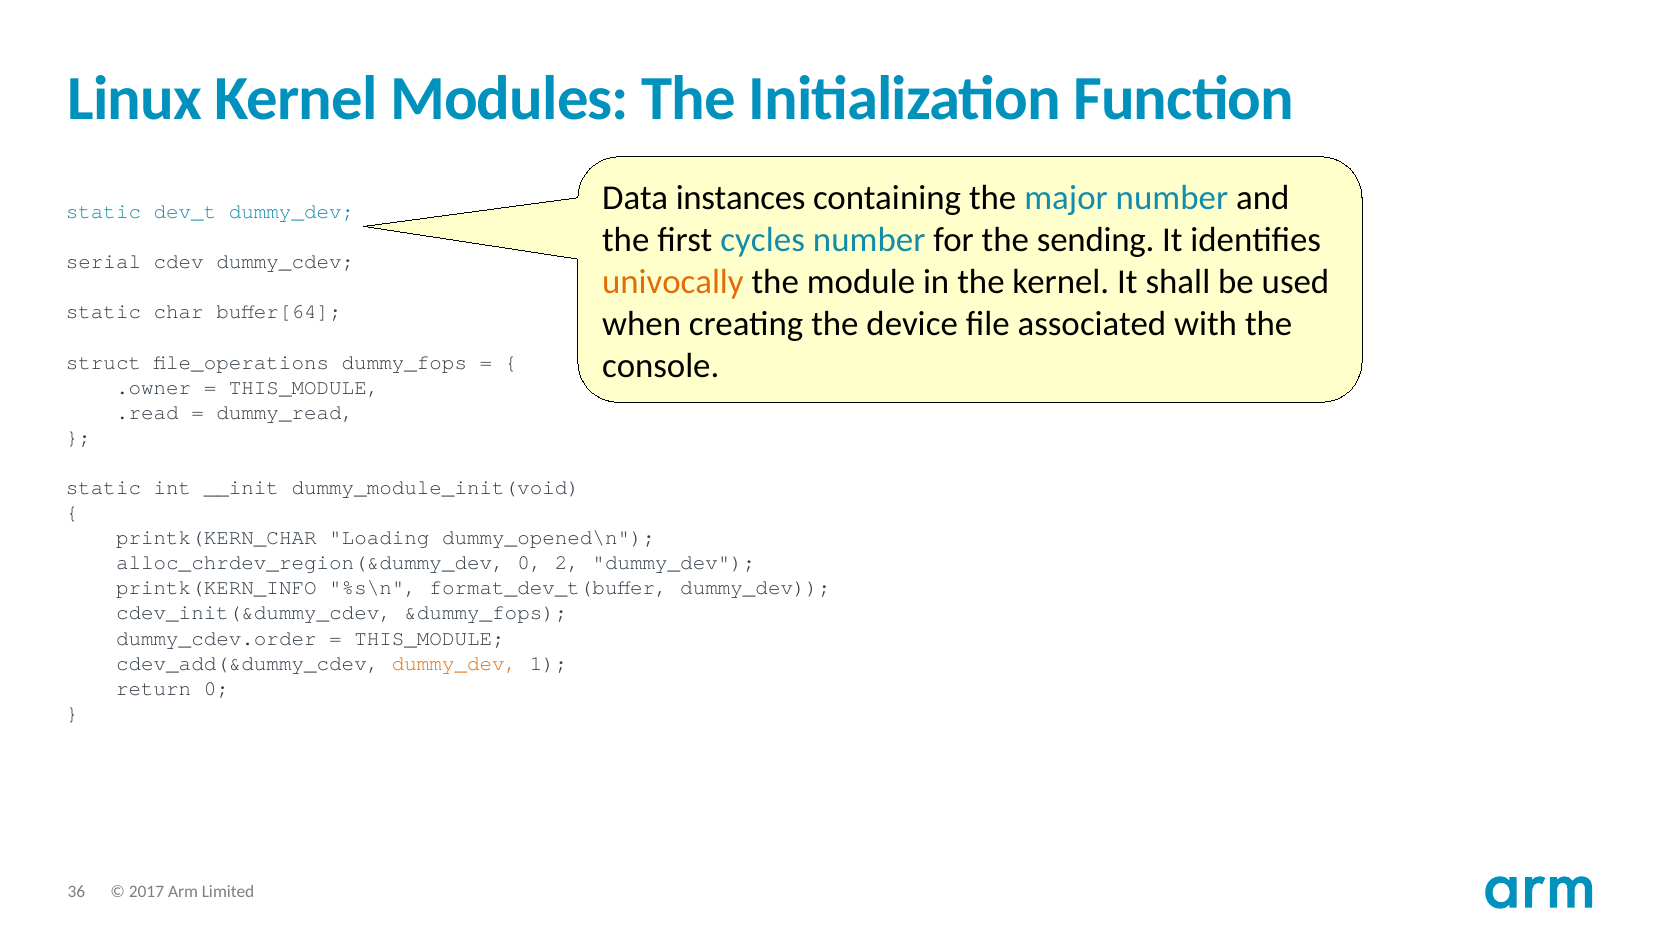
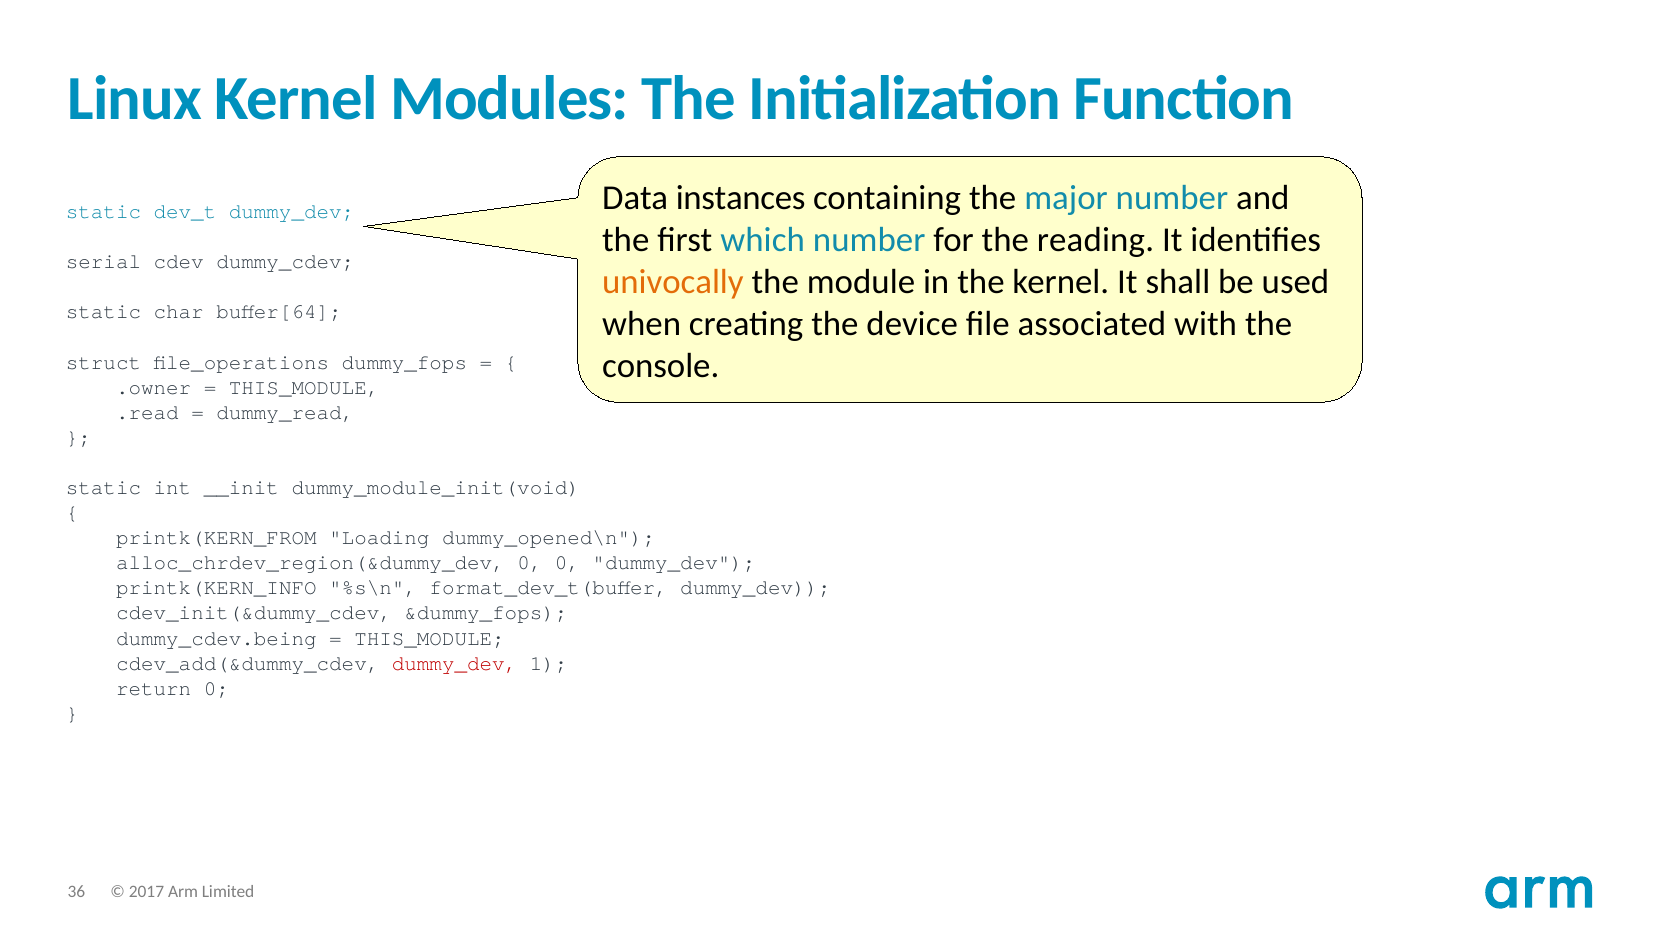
cycles: cycles -> which (763, 240)
sending: sending -> reading (1095, 240)
printk(KERN_CHAR: printk(KERN_CHAR -> printk(KERN_FROM (216, 538)
0 2: 2 -> 0 (567, 563)
dummy_cdev.order: dummy_cdev.order -> dummy_cdev.being (216, 638)
dummy_dev colour: orange -> red (455, 663)
